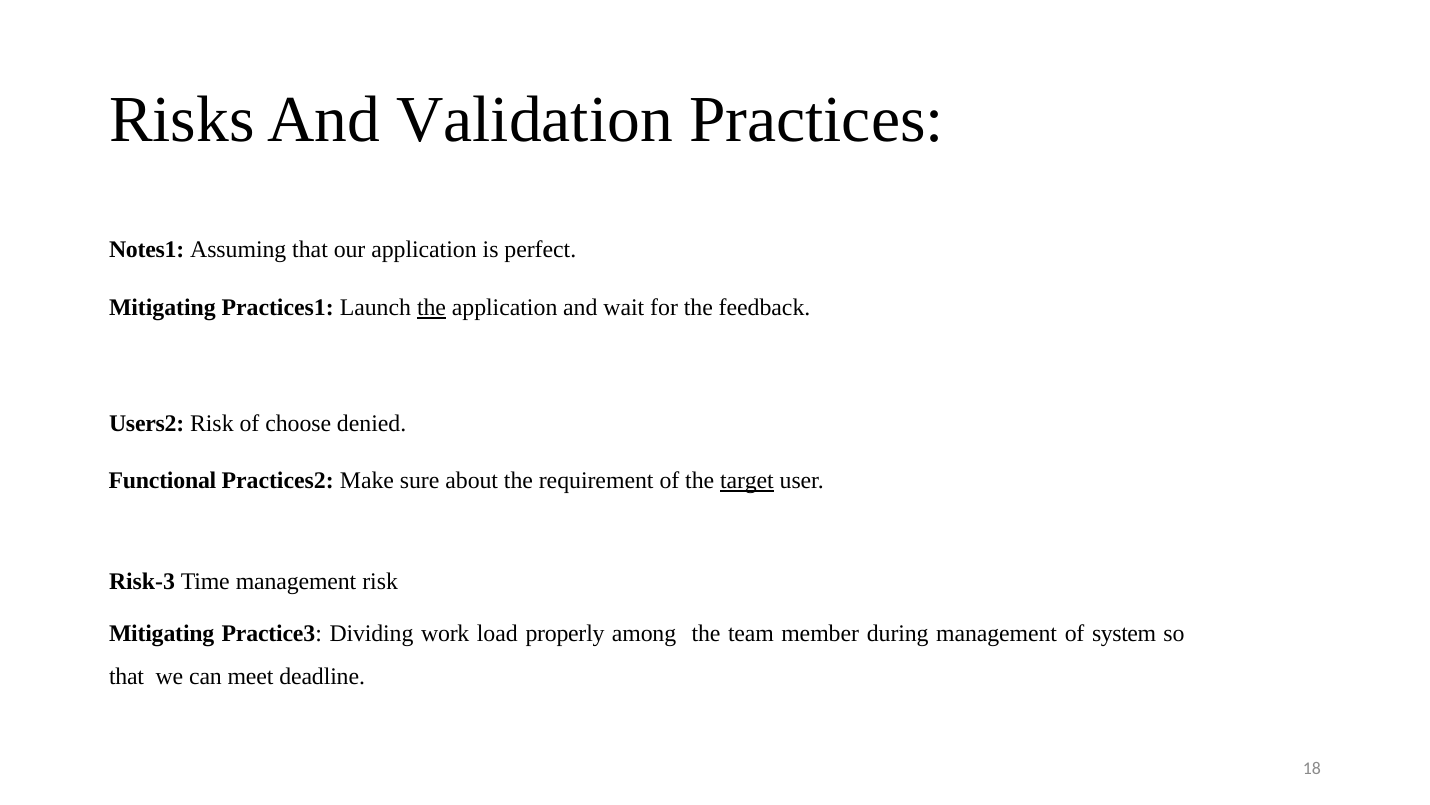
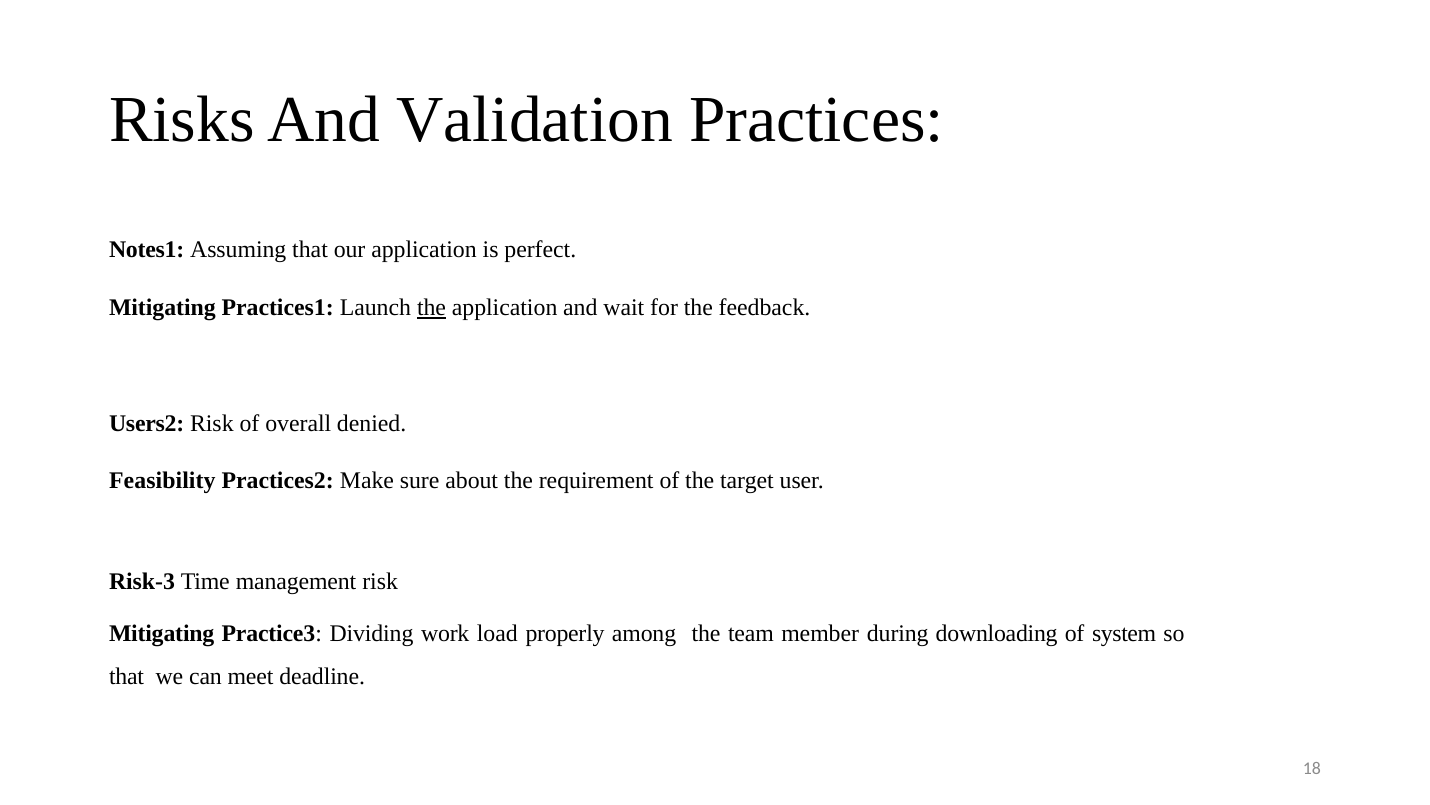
choose: choose -> overall (298, 423)
Functional: Functional -> Feasibility (162, 481)
target underline: present -> none (747, 481)
during management: management -> downloading (997, 634)
